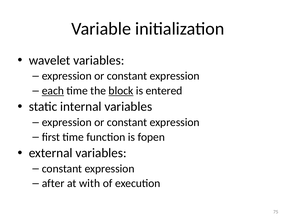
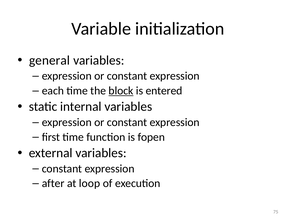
wavelet: wavelet -> general (50, 60)
each underline: present -> none (53, 91)
with: with -> loop (90, 183)
